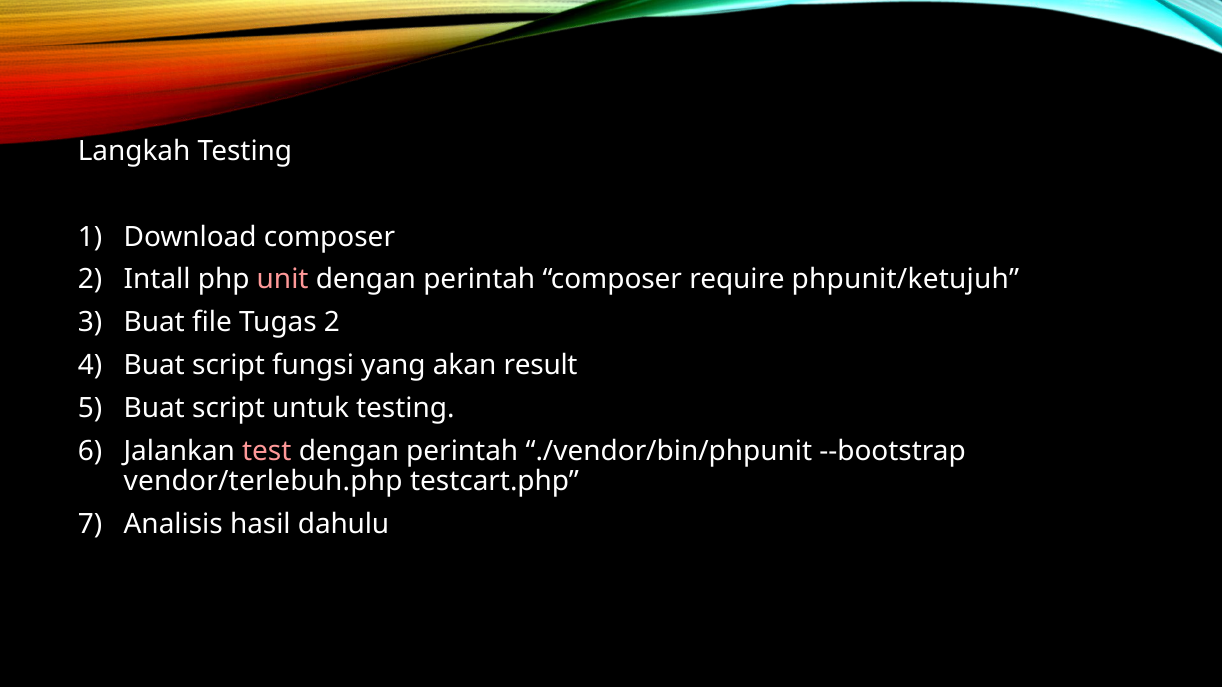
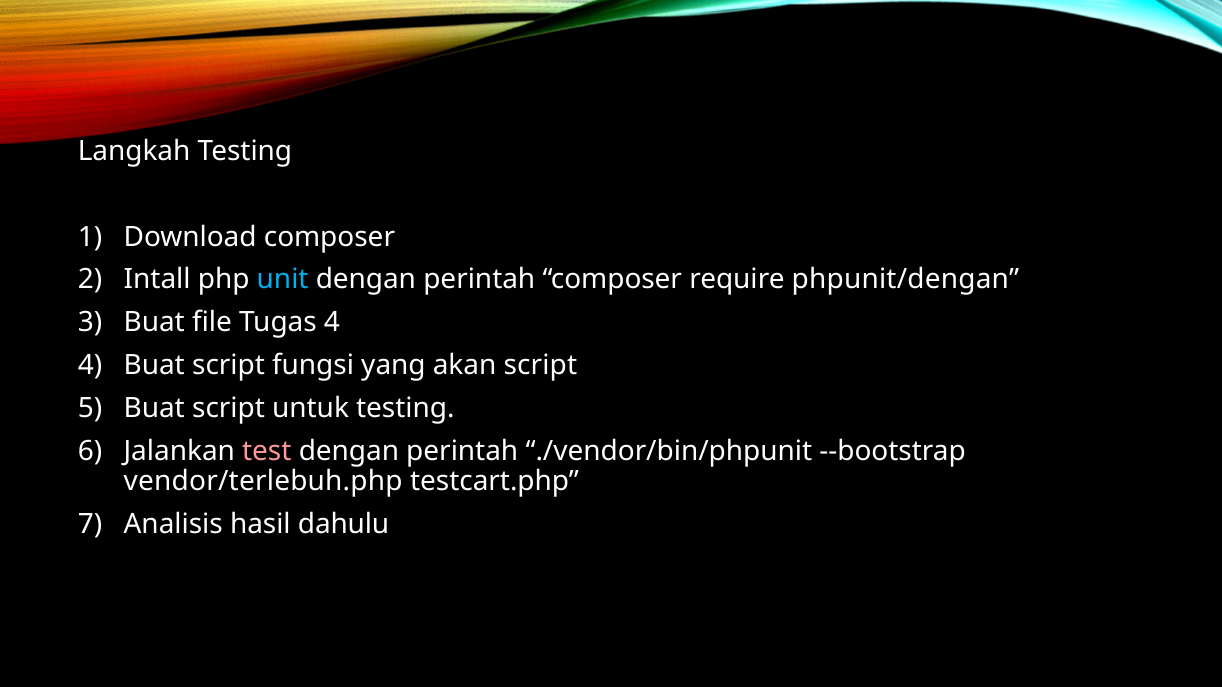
unit colour: pink -> light blue (283, 280)
phpunit/ketujuh: phpunit/ketujuh -> phpunit/dengan (905, 280)
Tugas 2: 2 -> 4 (332, 323)
akan result: result -> script (540, 366)
